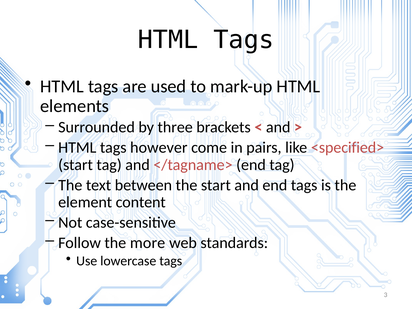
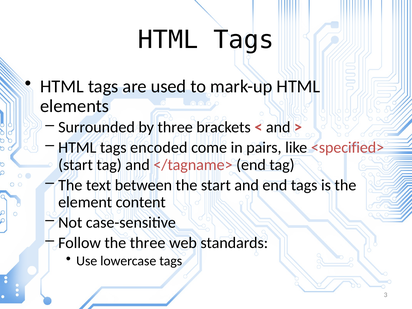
however: however -> encoded (159, 148)
the more: more -> three (148, 243)
